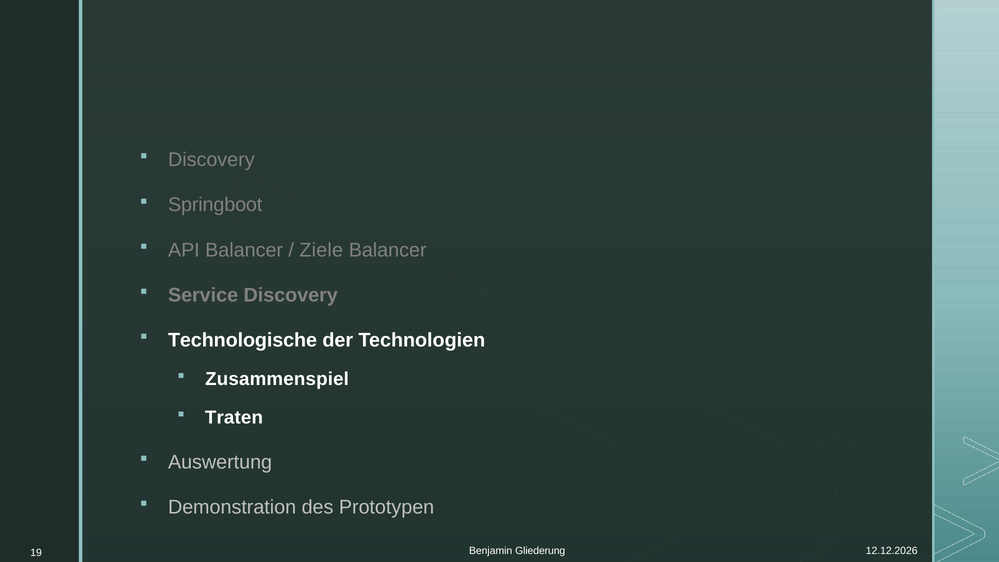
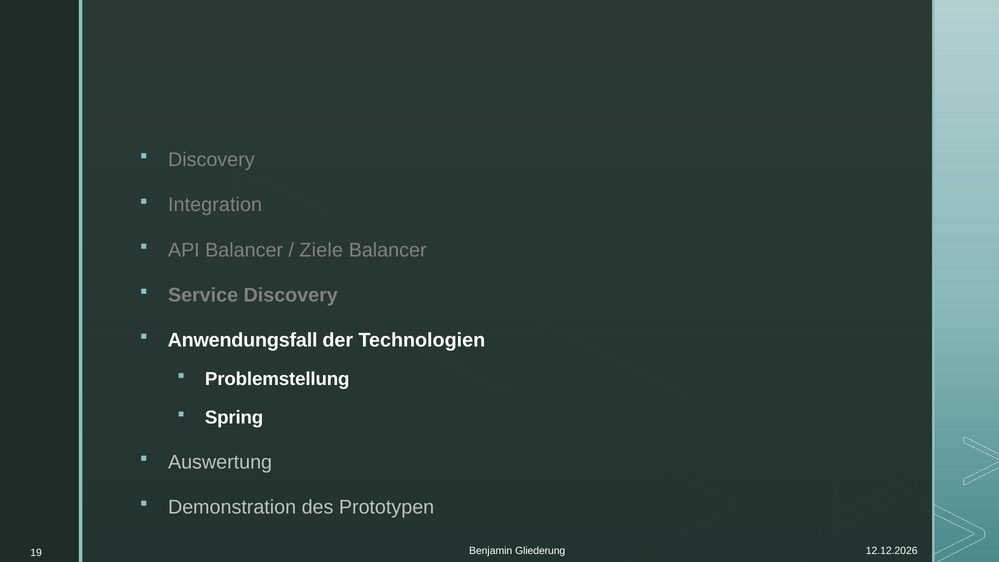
Springboot: Springboot -> Integration (215, 205)
Technologische: Technologische -> Anwendungsfall (243, 340)
Zusammenspiel: Zusammenspiel -> Problemstellung (277, 379)
Traten: Traten -> Spring (234, 418)
